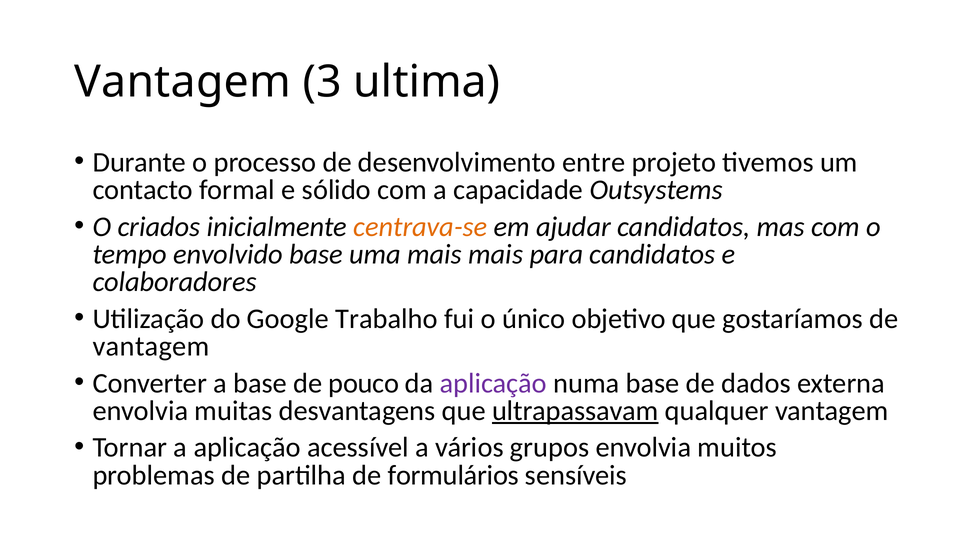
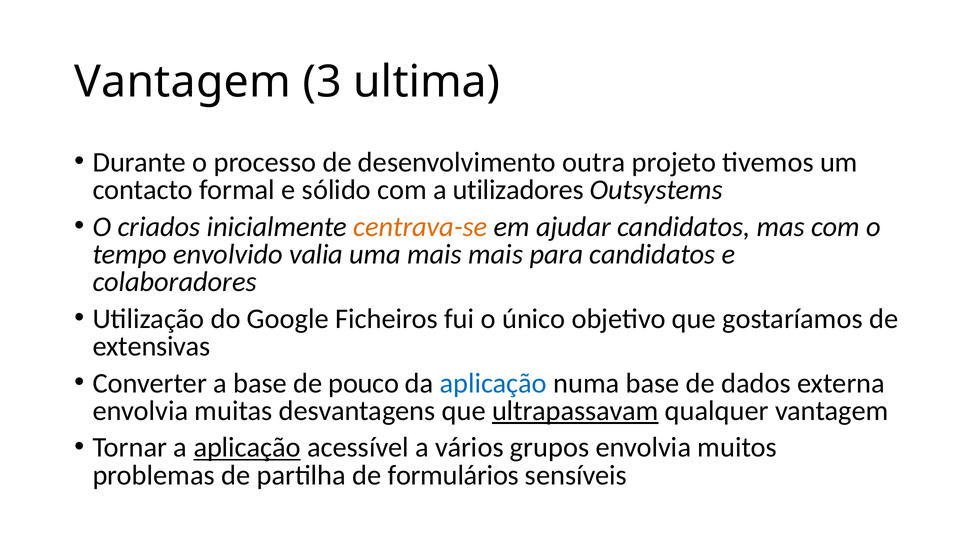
entre: entre -> outra (594, 162)
capacidade: capacidade -> utilizadores (518, 190)
envolvido base: base -> valia (316, 255)
Trabalho: Trabalho -> Ficheiros (387, 319)
vantagem: vantagem -> extensivas (151, 347)
aplicação colour: purple -> blue (493, 383)
aplicação underline: none -> present (247, 448)
